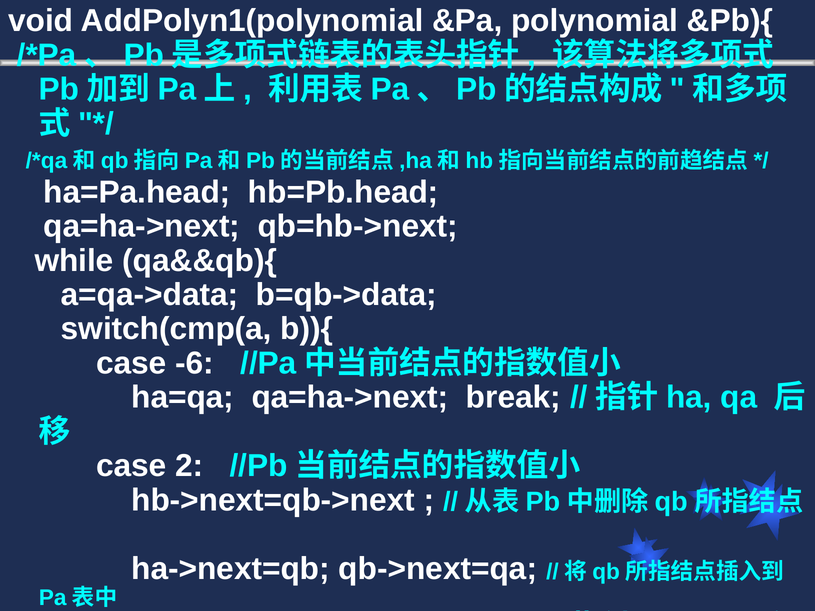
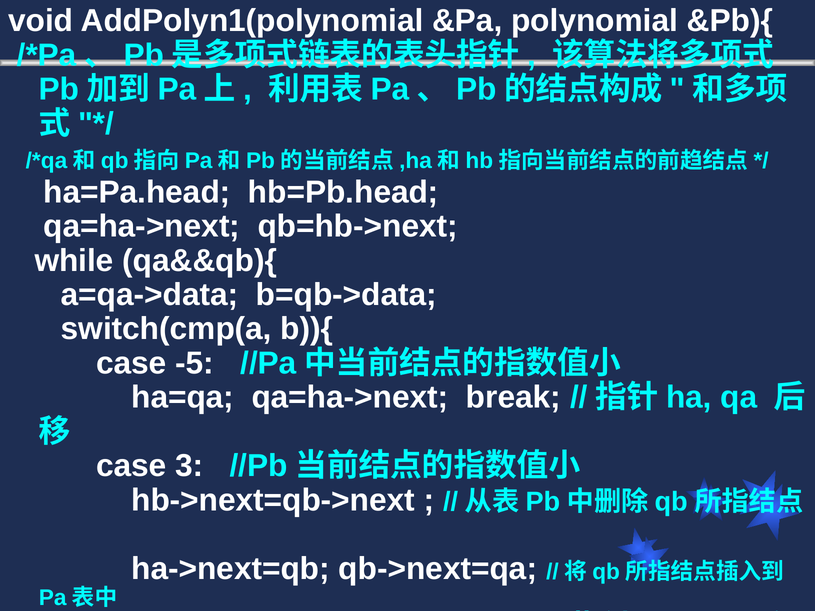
-6: -6 -> -5 (195, 363)
2: 2 -> 3 (189, 466)
